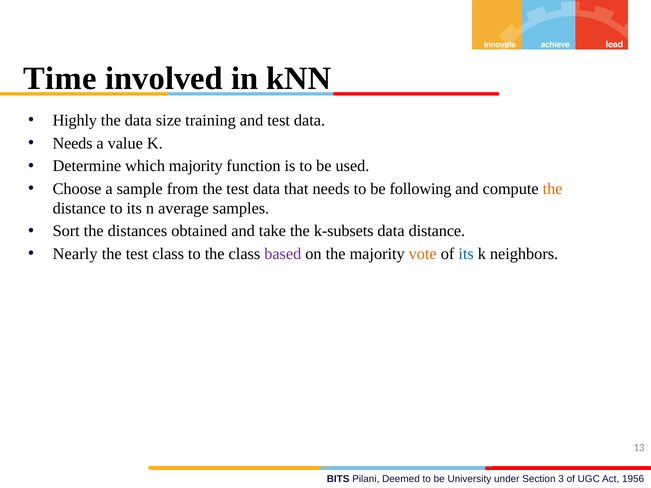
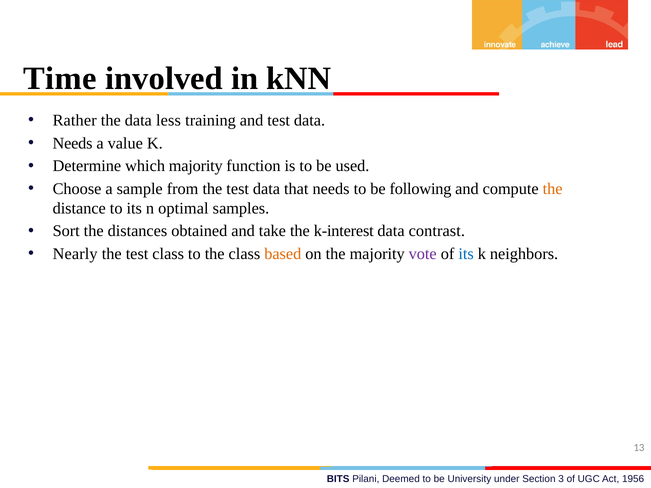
Highly: Highly -> Rather (75, 121)
size: size -> less (168, 121)
average: average -> optimal (183, 208)
k-subsets: k-subsets -> k-interest (344, 231)
data distance: distance -> contrast (437, 231)
based colour: purple -> orange (283, 254)
vote colour: orange -> purple (423, 254)
